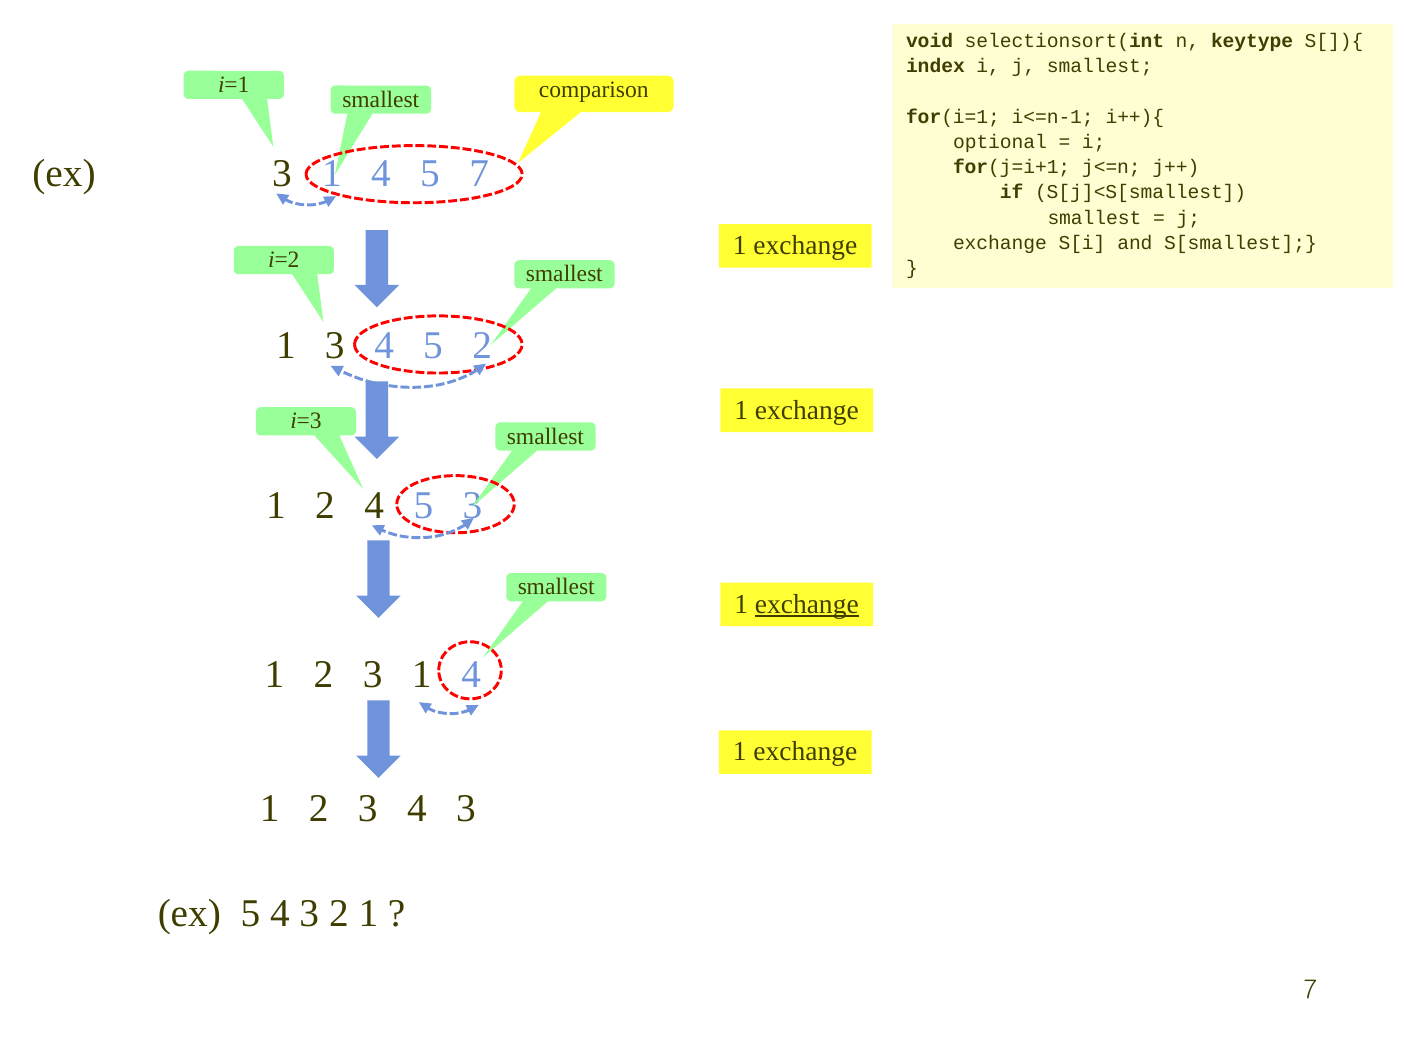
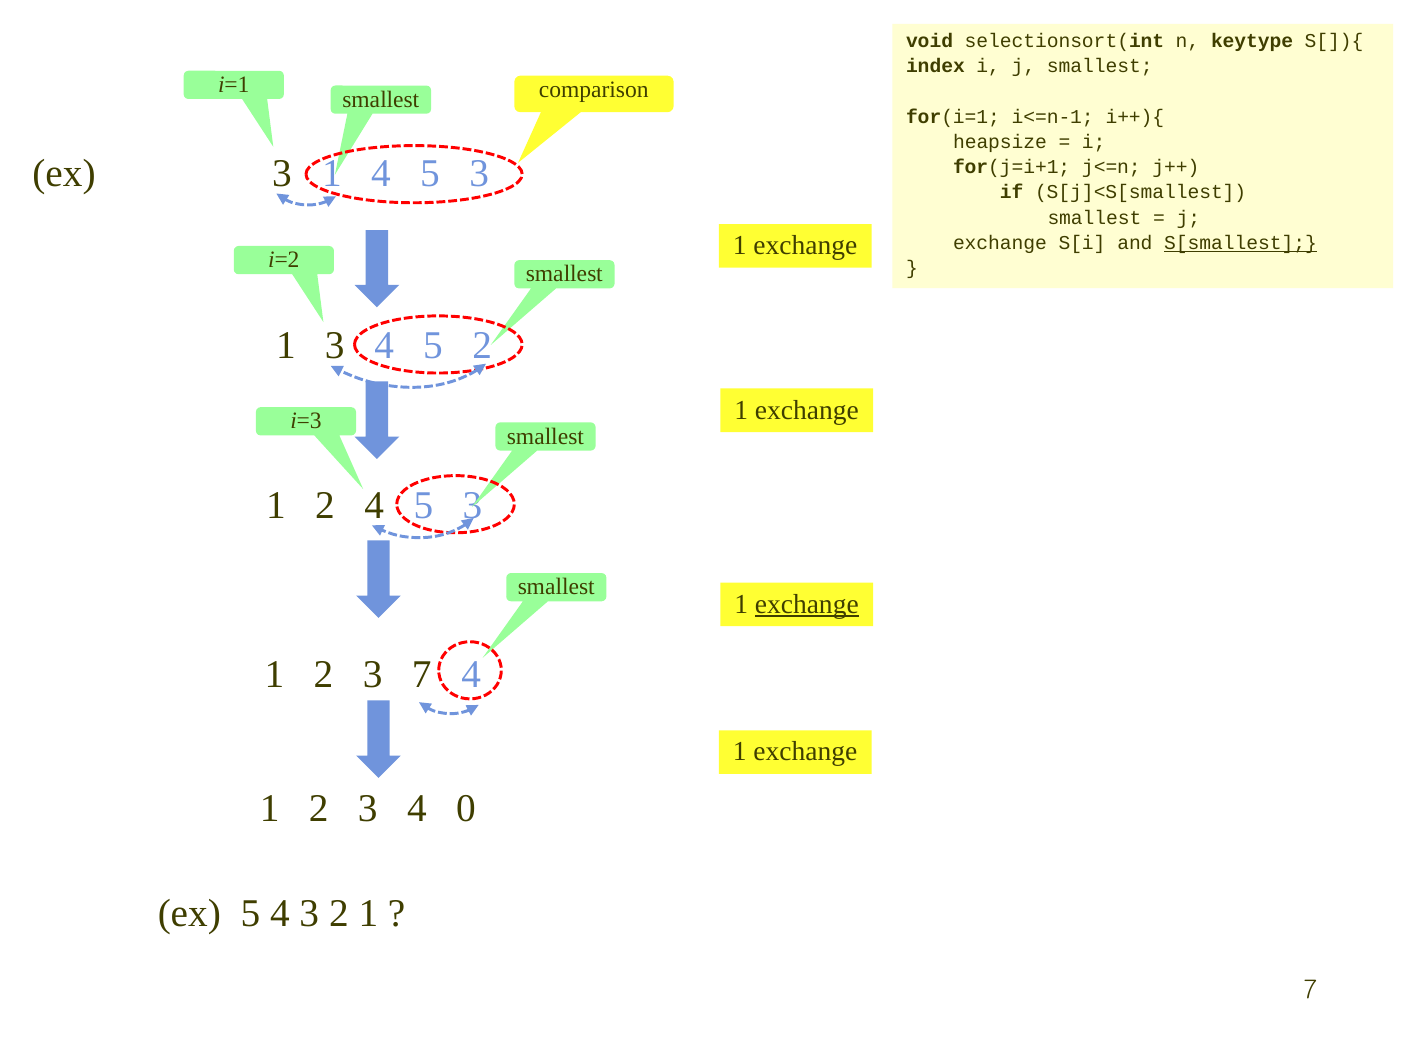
optional: optional -> heapsize (1000, 142)
7: 7 -> 3 (479, 174)
S[smallest underline: none -> present (1241, 243)
2 3 1: 1 -> 7 (422, 675)
3 4 3: 3 -> 0 (466, 808)
